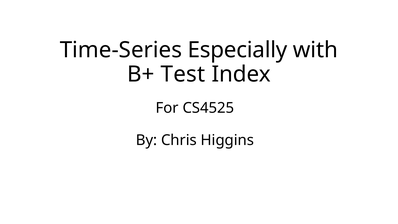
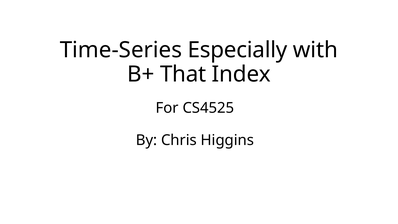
Test: Test -> That (183, 74)
